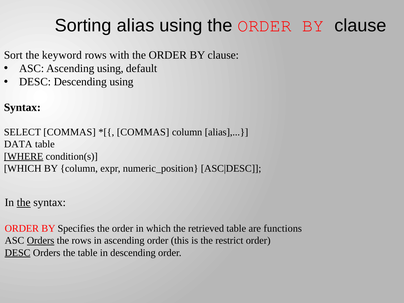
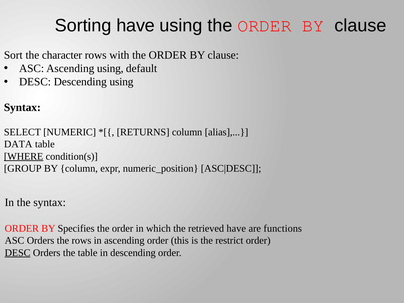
Sorting alias: alias -> have (136, 26)
keyword: keyword -> character (62, 55)
SELECT COMMAS: COMMAS -> NUMERIC (70, 132)
COMMAS: COMMAS -> RETURNS (143, 132)
WHICH: WHICH -> GROUP (23, 169)
the underline: present -> none (24, 202)
retrieved table: table -> have (236, 229)
Orders underline: present -> none (41, 241)
